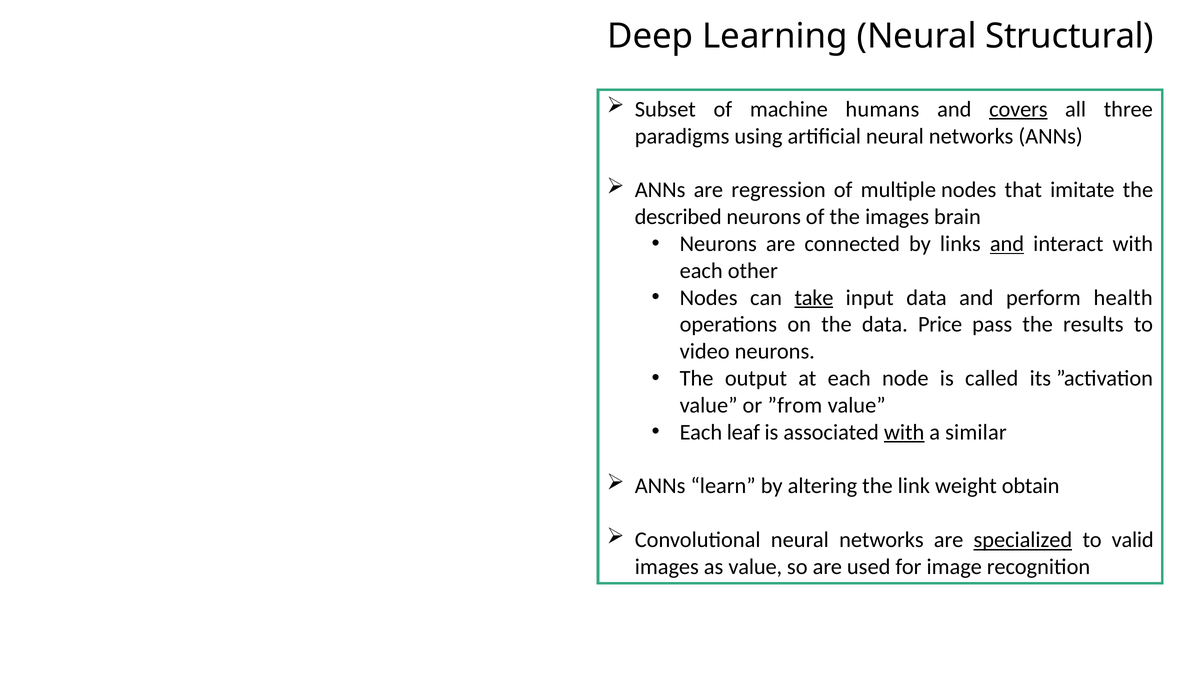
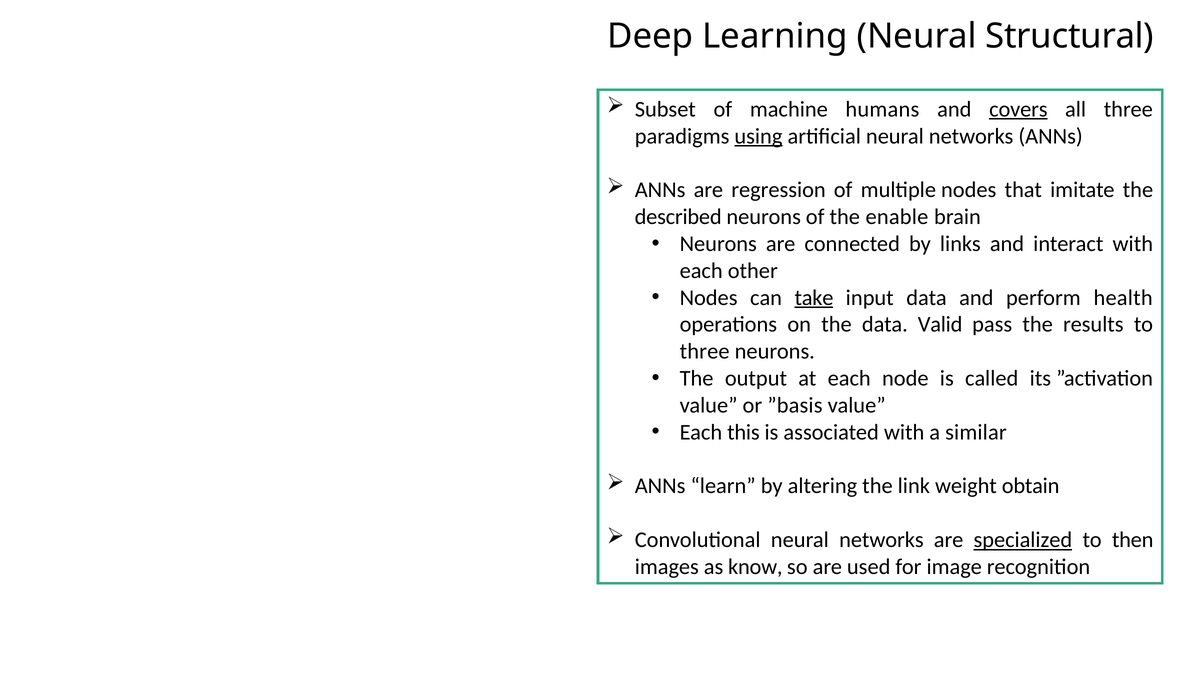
using underline: none -> present (758, 136)
the images: images -> enable (897, 217)
and underline: present -> none (1007, 244)
Price: Price -> Valid (940, 324)
video: video -> three (705, 351)
”from: ”from -> ”basis (795, 405)
leaf: leaf -> this (743, 432)
with underline: present -> none (904, 432)
valid: valid -> then (1133, 540)
as value: value -> know (755, 567)
